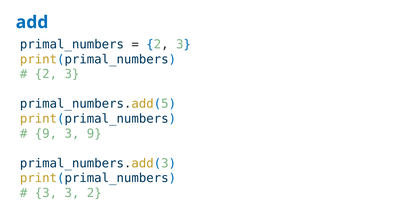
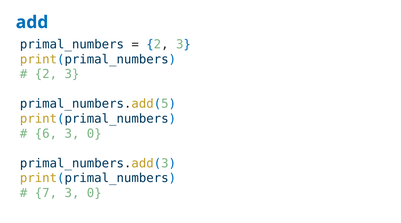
9: 9 -> 6 (46, 133)
9: 9 -> 0 (94, 133)
3: 3 -> 7 (46, 192)
2: 2 -> 0 (94, 192)
